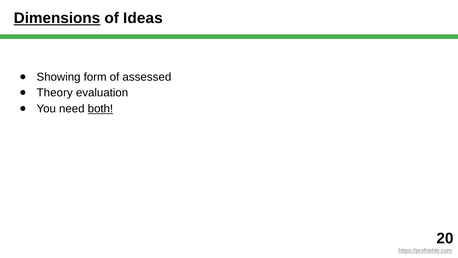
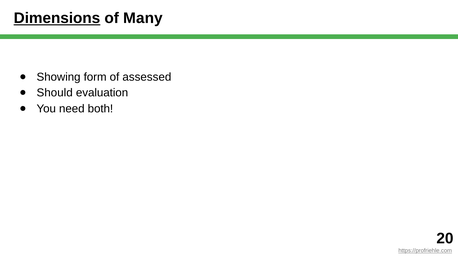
Ideas: Ideas -> Many (143, 18)
Theory: Theory -> Should (55, 93)
both underline: present -> none (100, 108)
